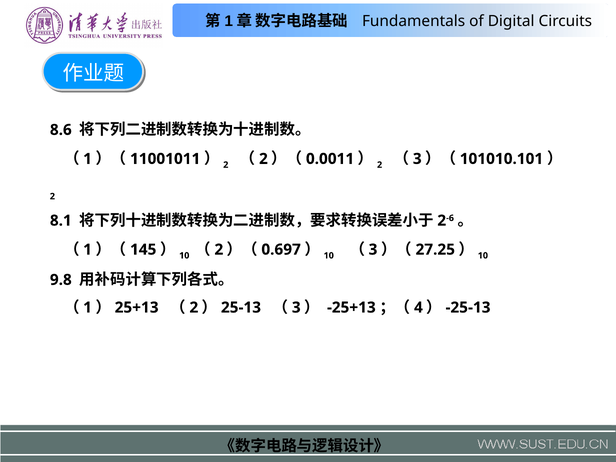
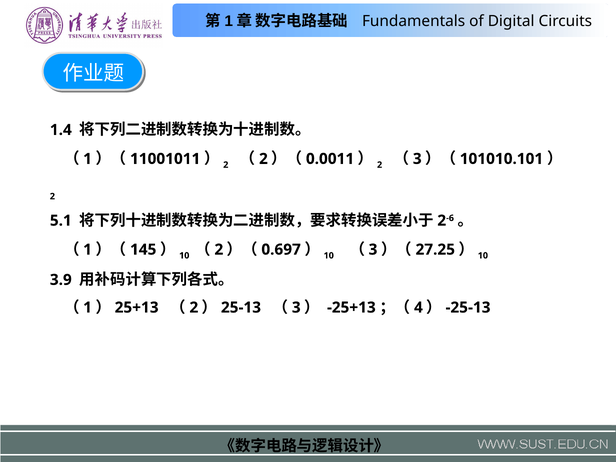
8.6: 8.6 -> 1.4 (61, 130)
8.1: 8.1 -> 5.1 (61, 221)
9.8: 9.8 -> 3.9 (61, 280)
